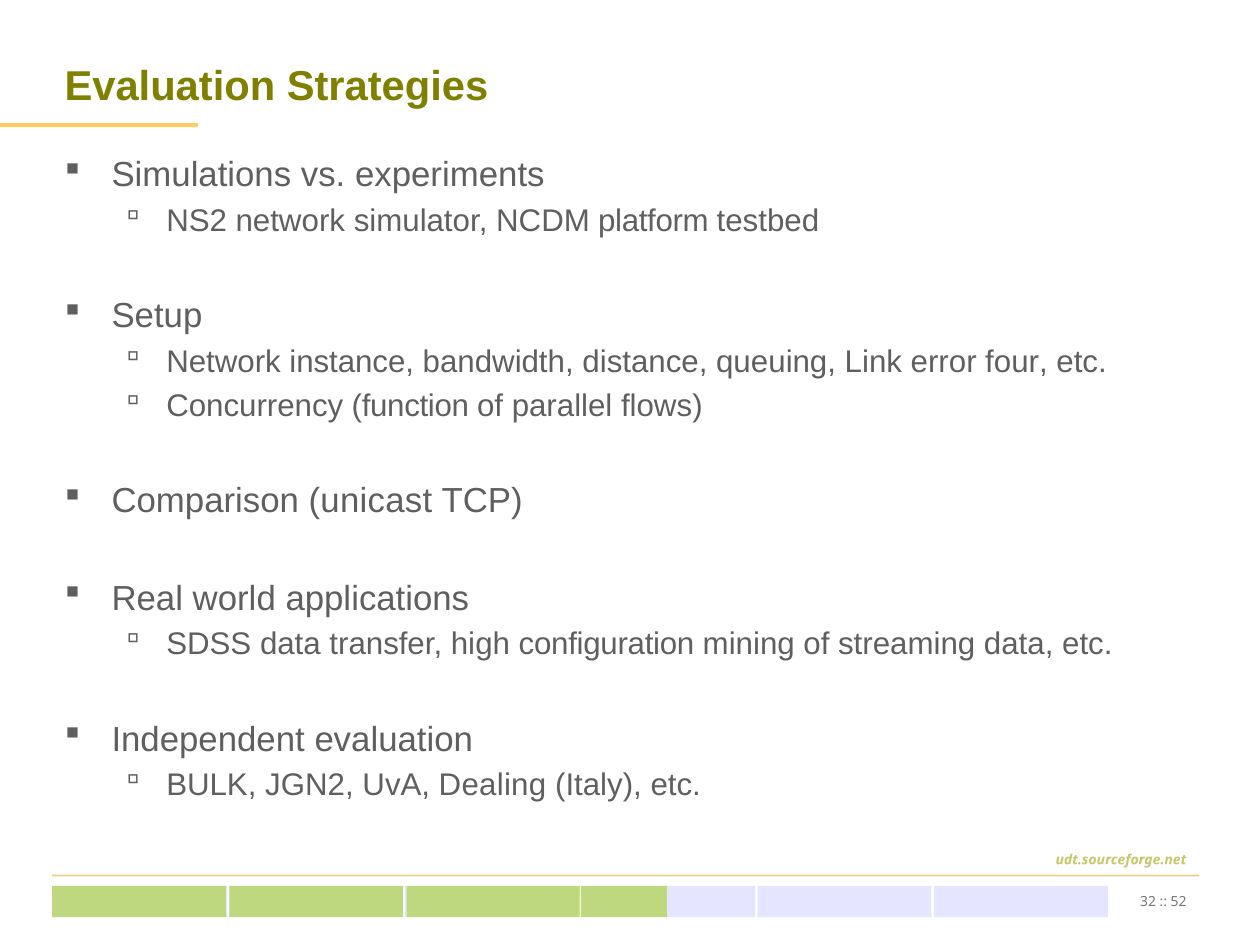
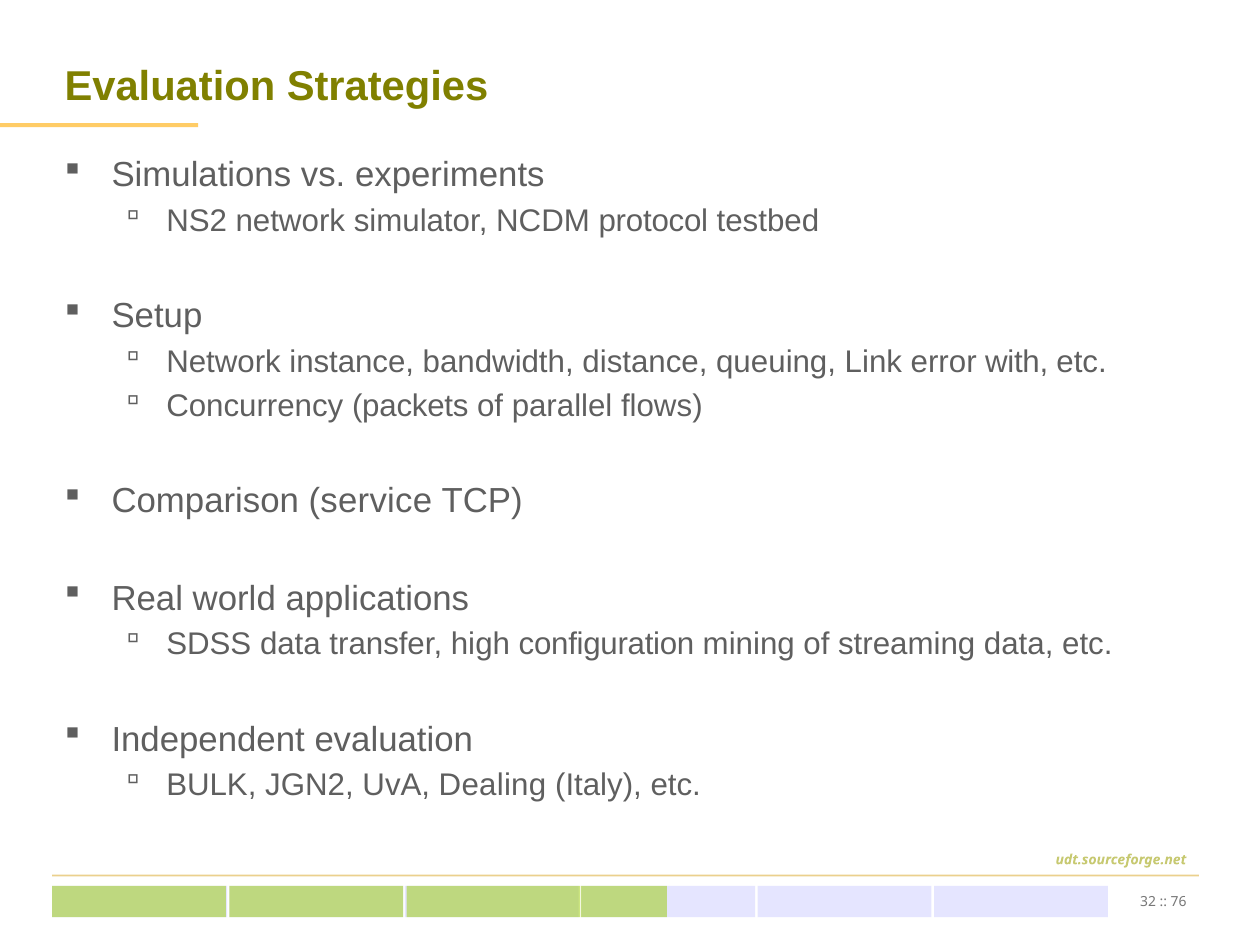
platform: platform -> protocol (653, 221)
four: four -> with (1017, 362)
function: function -> packets (410, 406)
unicast: unicast -> service (370, 501)
52: 52 -> 76 (1179, 902)
